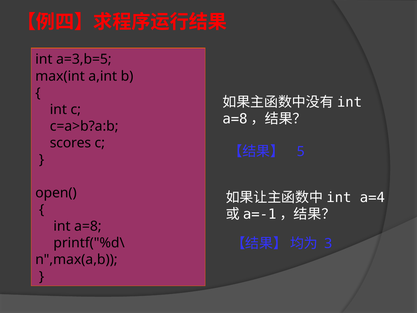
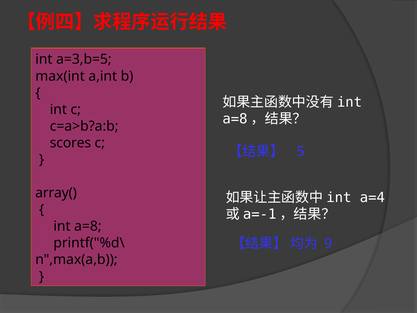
open(: open( -> array( (56, 193)
3: 3 -> 9 (328, 243)
